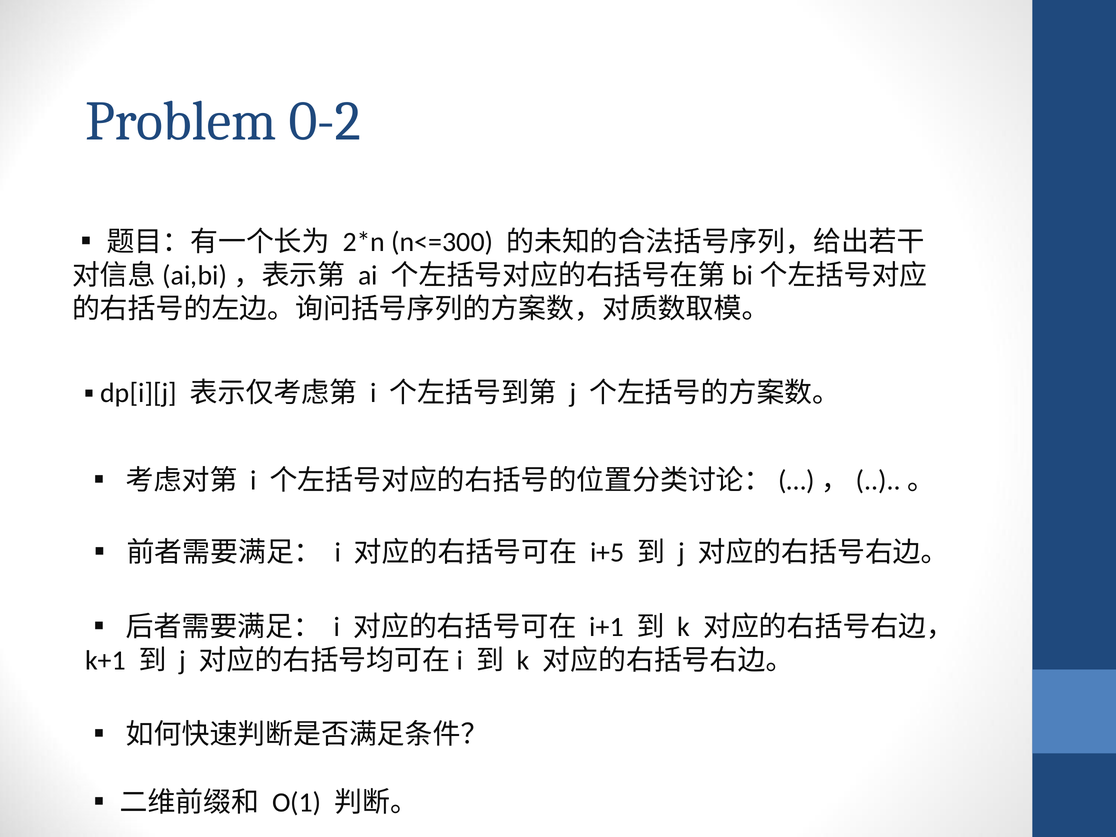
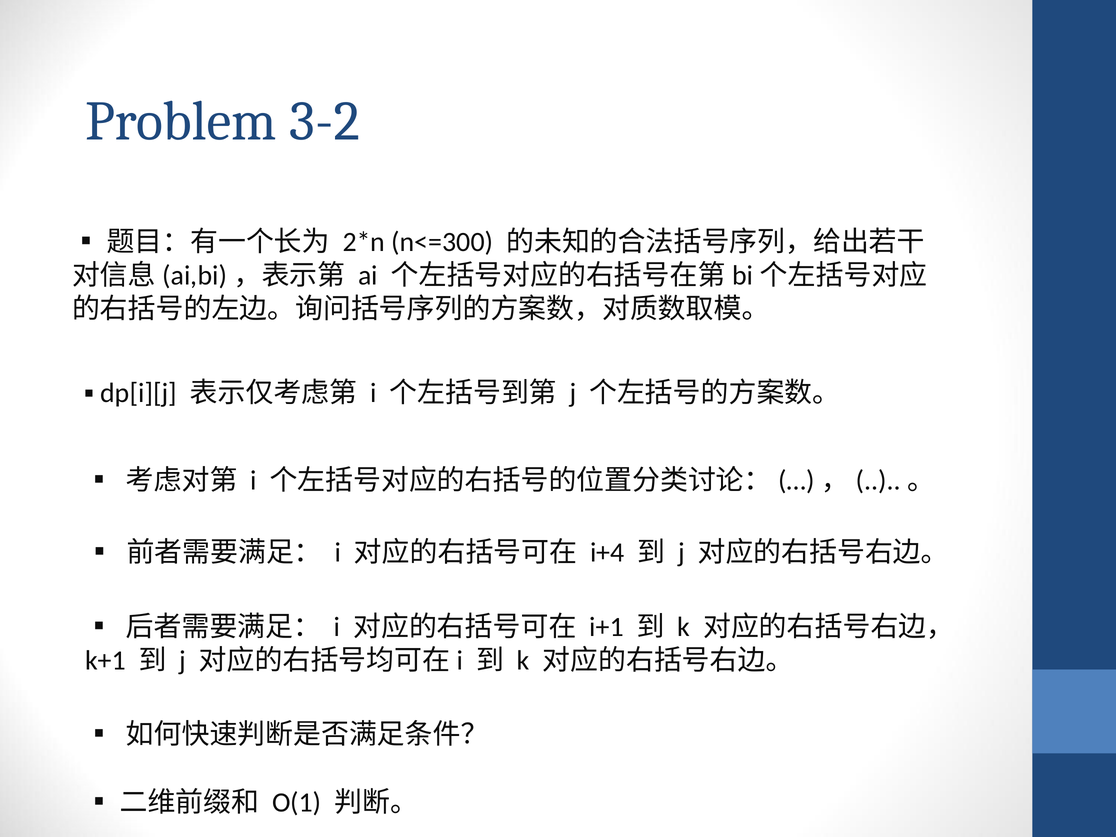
0-2: 0-2 -> 3-2 (324, 121)
i+5: i+5 -> i+4 (607, 553)
